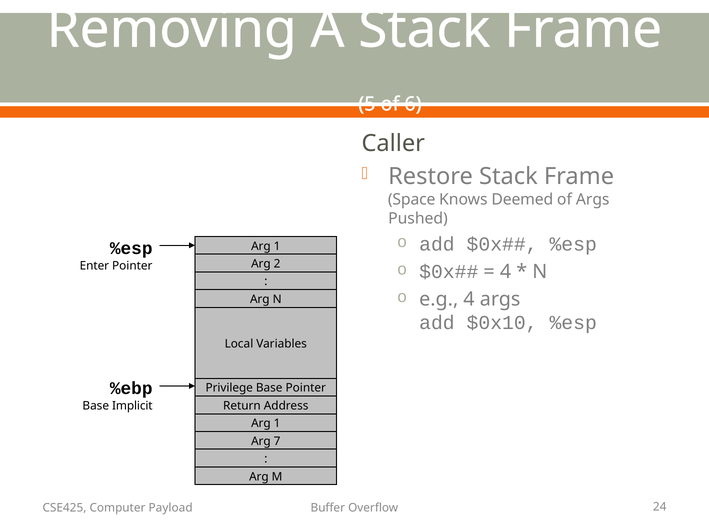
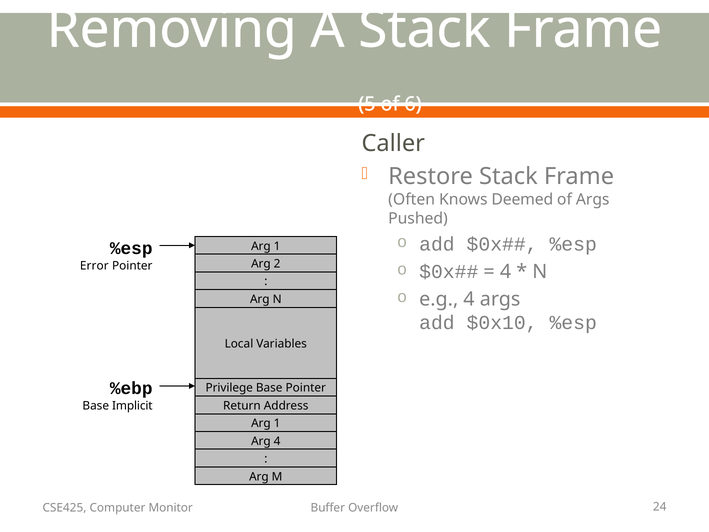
Space: Space -> Often (412, 200)
Enter: Enter -> Error (94, 265)
Arg 7: 7 -> 4 (277, 441)
Payload: Payload -> Monitor (171, 508)
